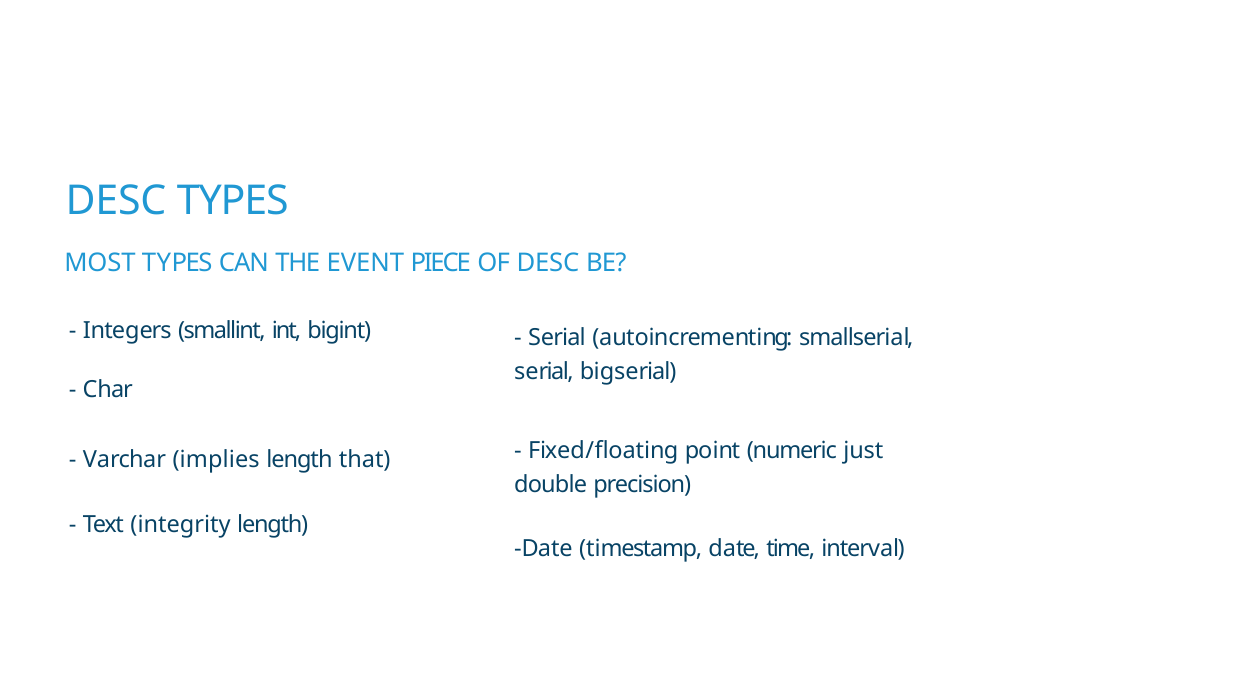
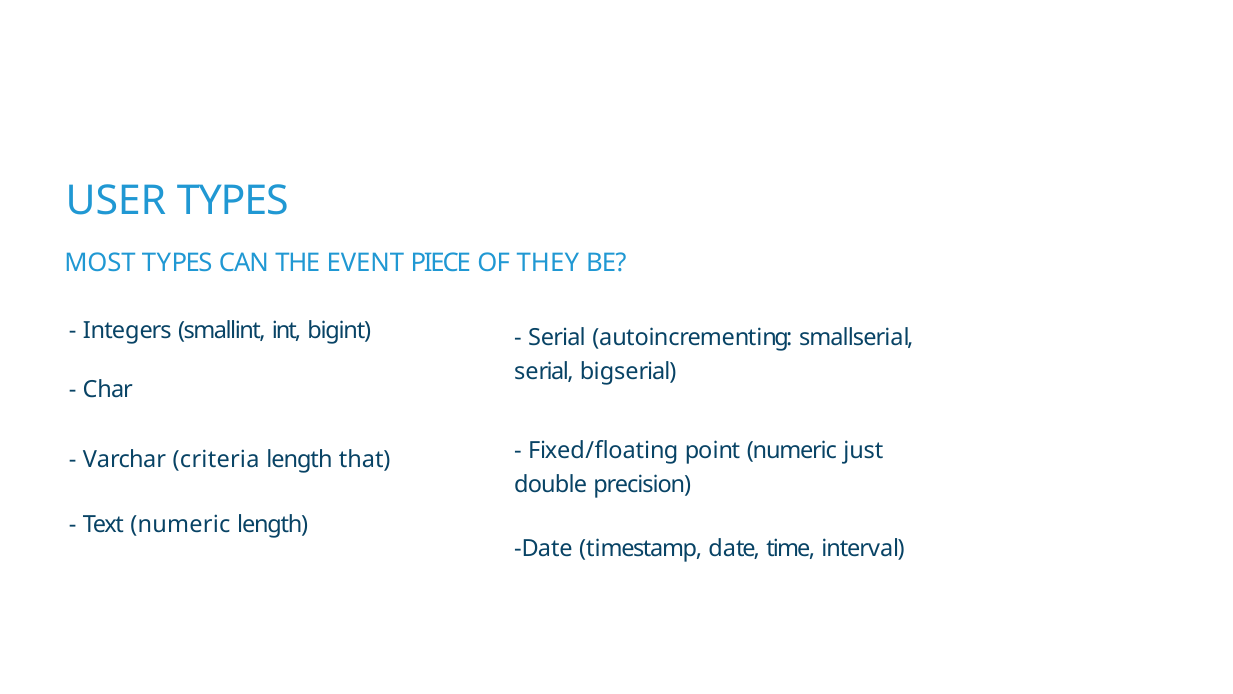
DESC: DESC -> USER (116, 201)
OF DESC: DESC -> THEY (548, 263)
implies: implies -> criteria (216, 459)
Text integrity: integrity -> numeric (180, 524)
